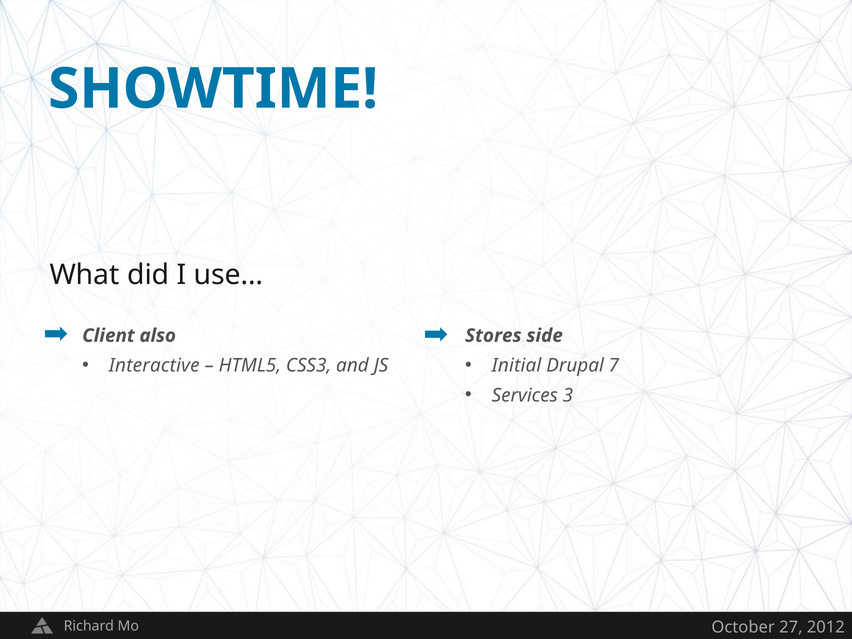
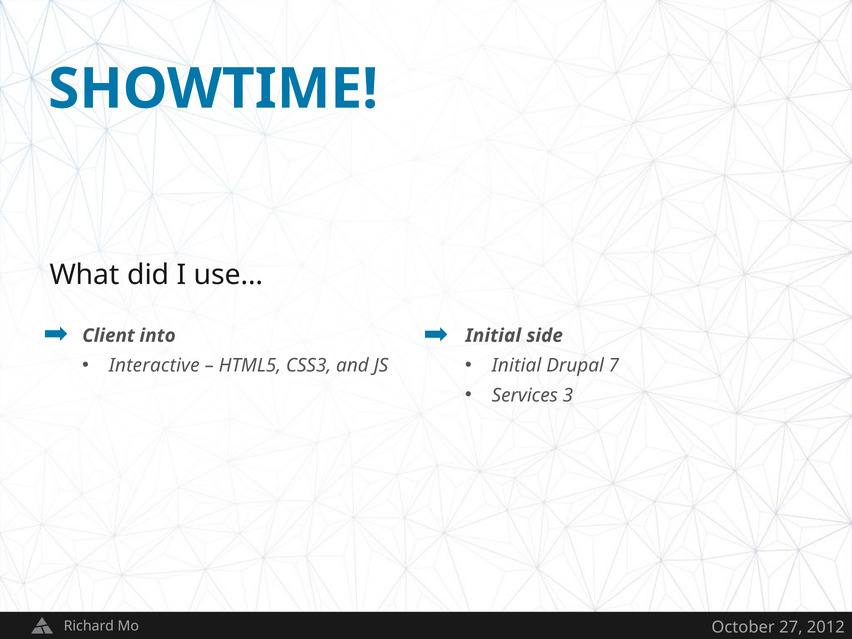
also: also -> into (158, 336)
Stores: Stores -> Initial (493, 336)
